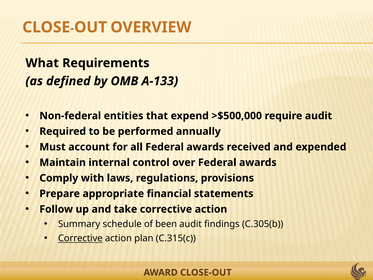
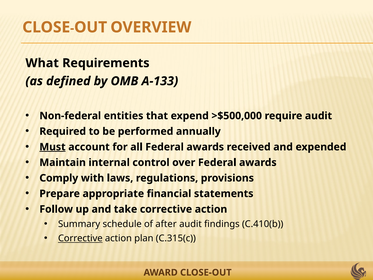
Must underline: none -> present (53, 147)
been: been -> after (166, 224)
C.305(b: C.305(b -> C.410(b (263, 224)
